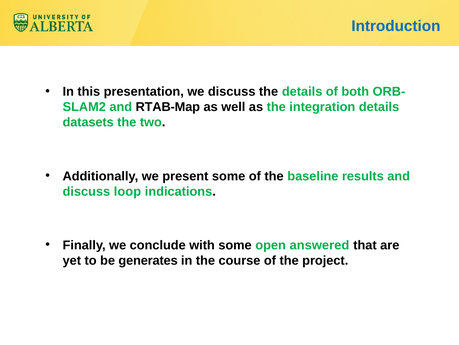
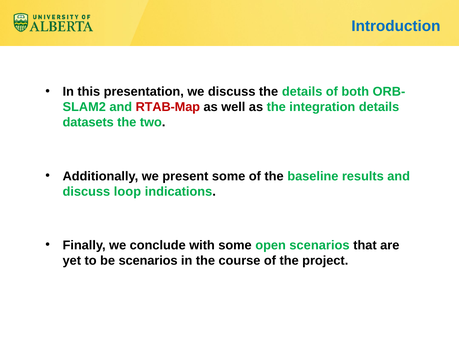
RTAB-Map colour: black -> red (168, 107)
open answered: answered -> scenarios (319, 245)
be generates: generates -> scenarios (148, 260)
